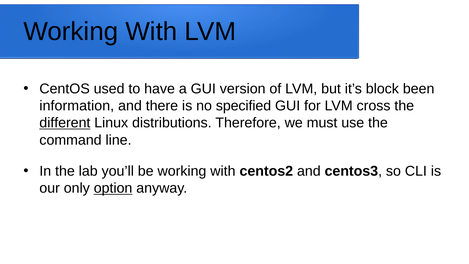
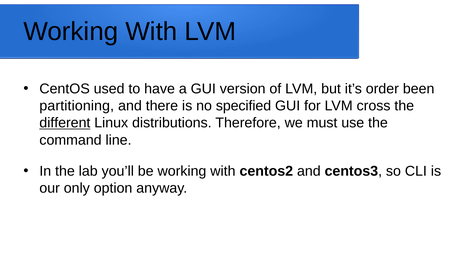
block: block -> order (382, 89)
information: information -> partitioning (77, 106)
option underline: present -> none (113, 188)
